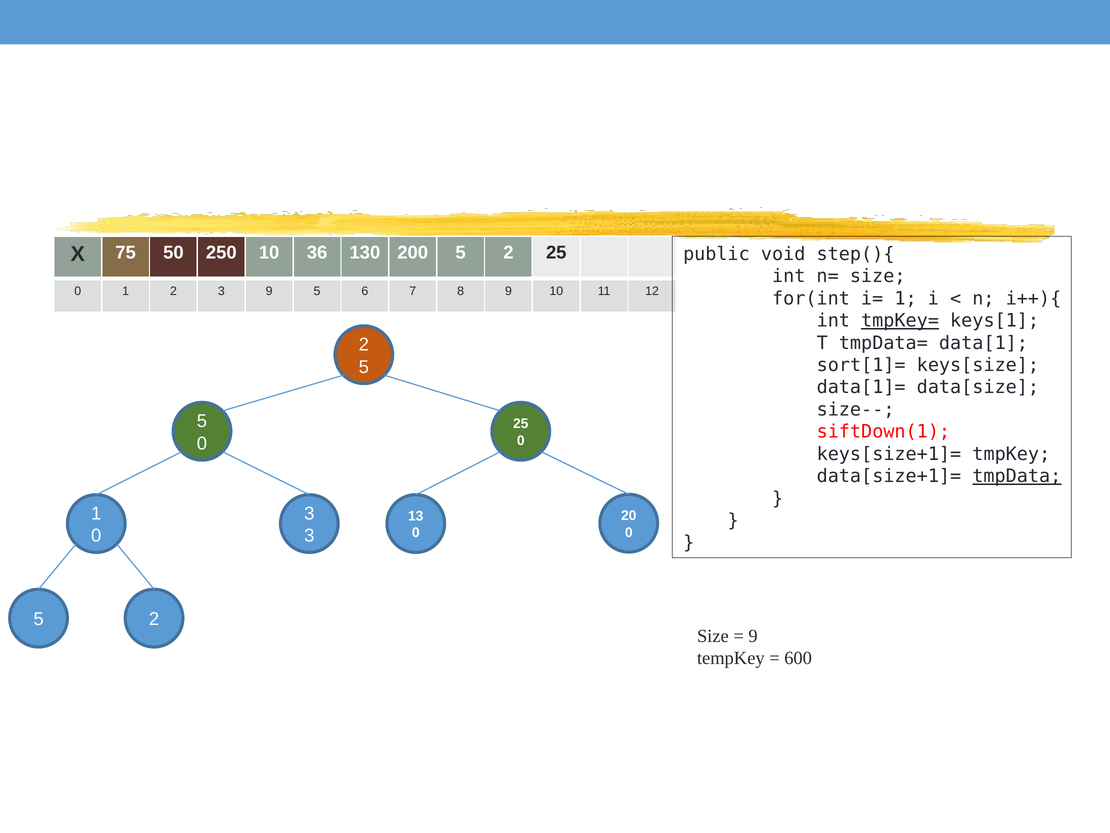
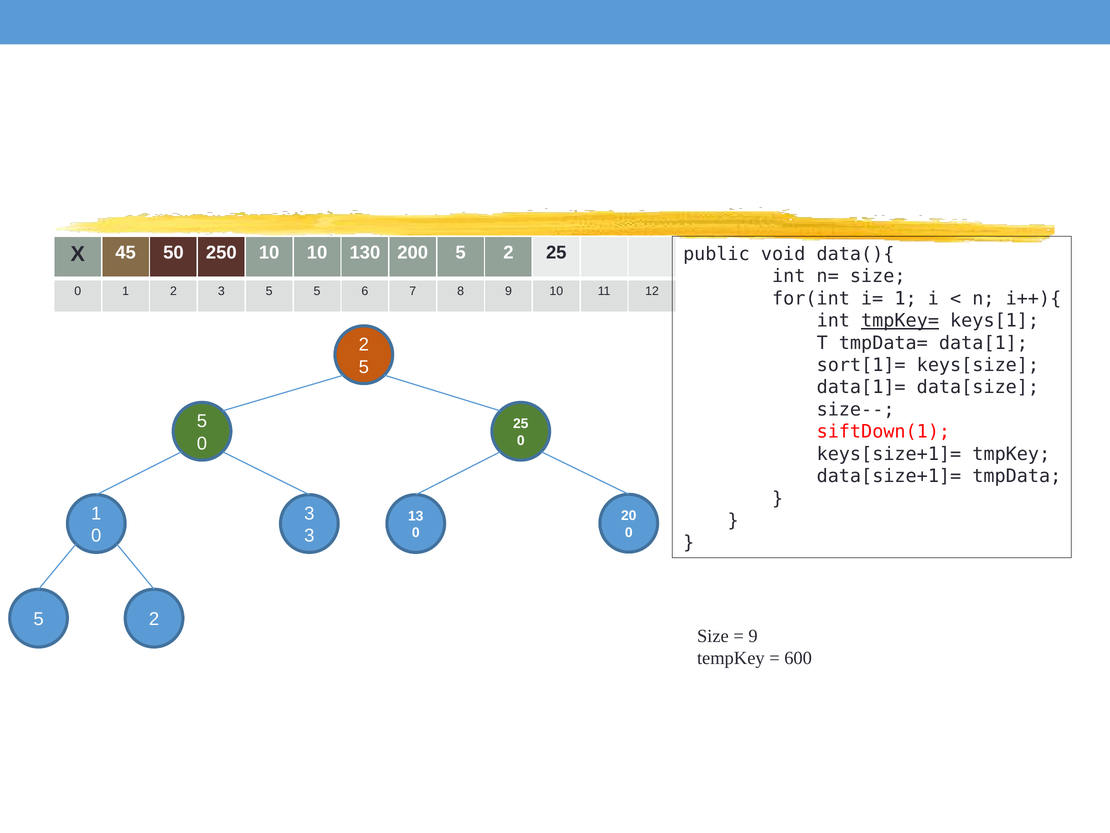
75: 75 -> 45 (126, 252)
10 36: 36 -> 10 (317, 252)
step(){: step(){ -> data(){ (855, 254)
3 9: 9 -> 5 (269, 291)
tmpData underline: present -> none (1017, 476)
